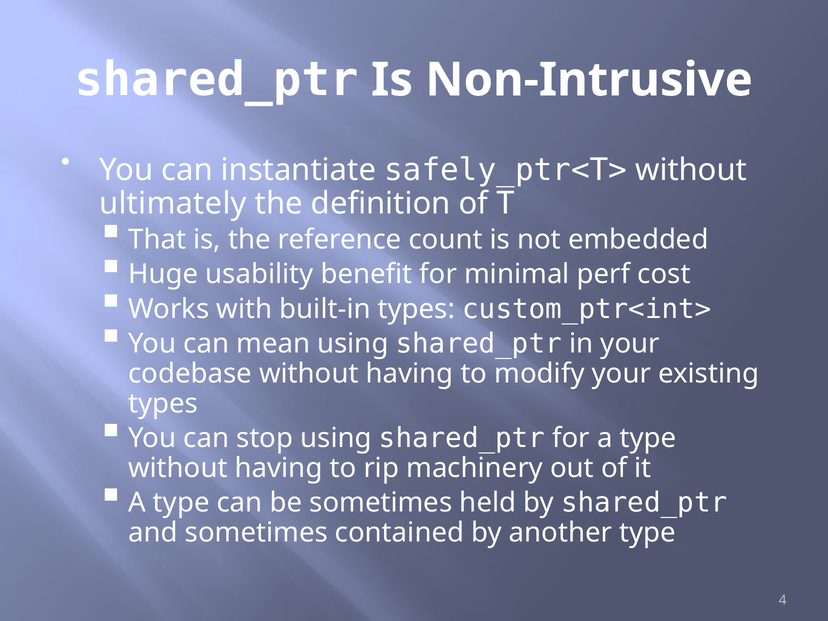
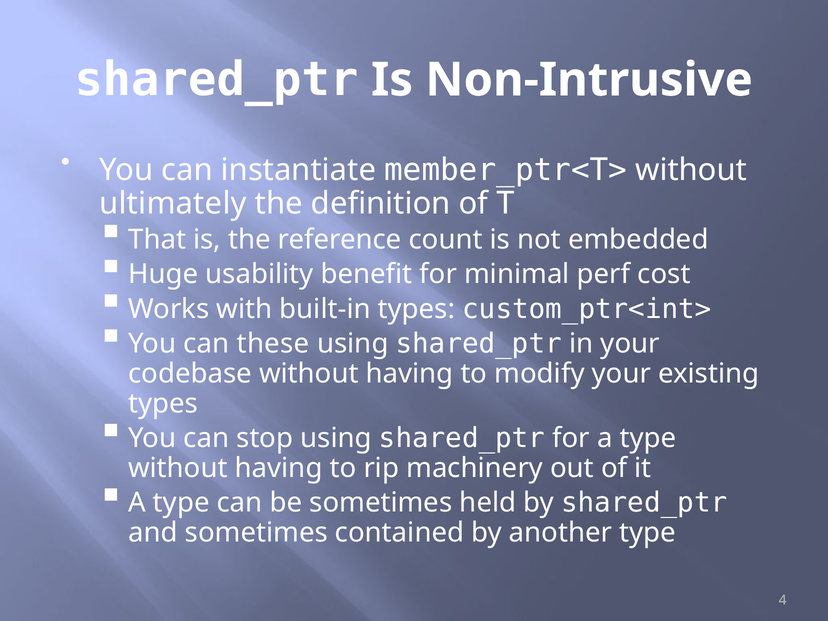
safely_ptr<T>: safely_ptr<T> -> member_ptr<T> (506, 170)
mean: mean -> these (273, 344)
